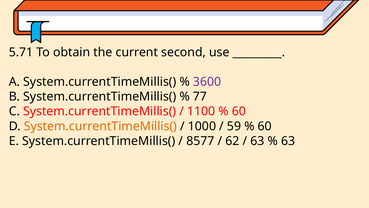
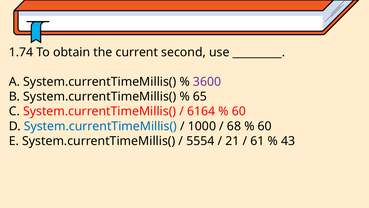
5.71: 5.71 -> 1.74 (21, 52)
77: 77 -> 65 (200, 96)
1100: 1100 -> 6164 (201, 111)
System.currentTimeMillis( colour: orange -> blue (100, 126)
59: 59 -> 68 (234, 126)
8577: 8577 -> 5554 (200, 141)
62: 62 -> 21 (232, 141)
63: 63 -> 61 (257, 141)
63: 63 -> 43 (288, 141)
